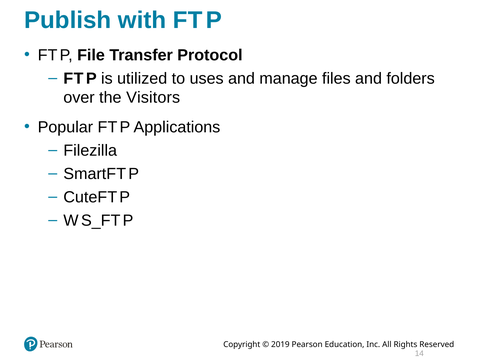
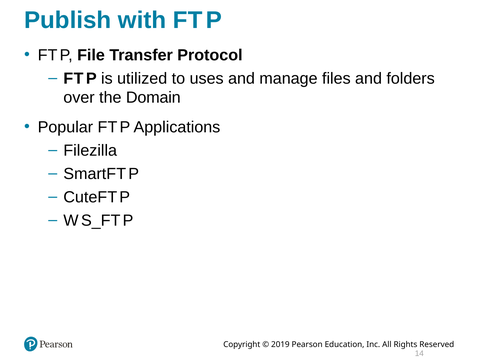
Visitors: Visitors -> Domain (153, 98)
